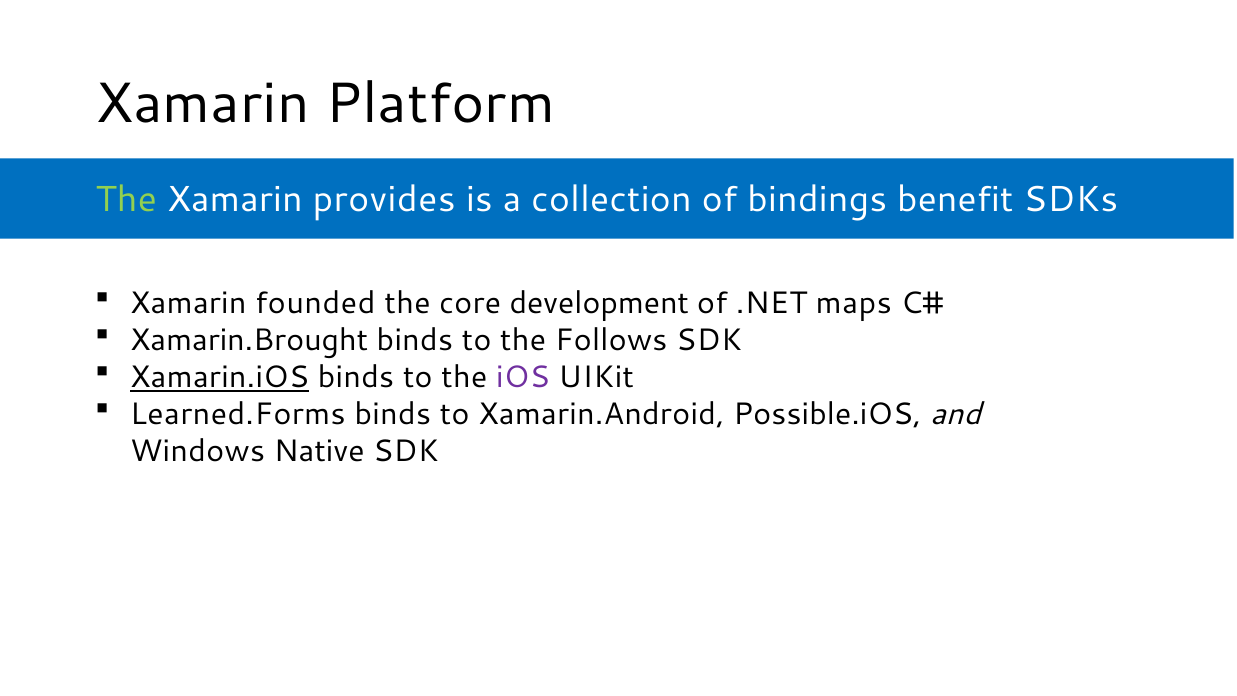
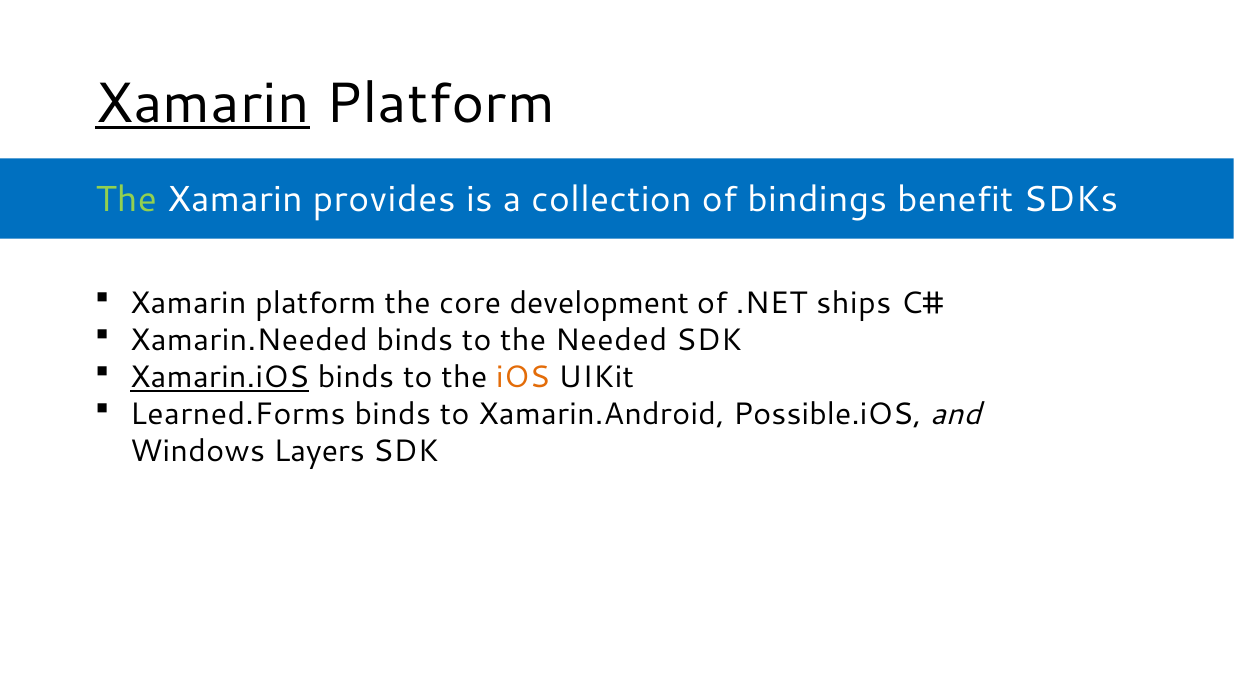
Xamarin underline: none -> present (203, 103)
founded: founded -> platform (316, 303)
maps: maps -> ships (854, 303)
Xamarin.Brought: Xamarin.Brought -> Xamarin.Needed (249, 340)
Follows: Follows -> Needed (611, 340)
iOS colour: purple -> orange (523, 377)
Native: Native -> Layers (319, 451)
